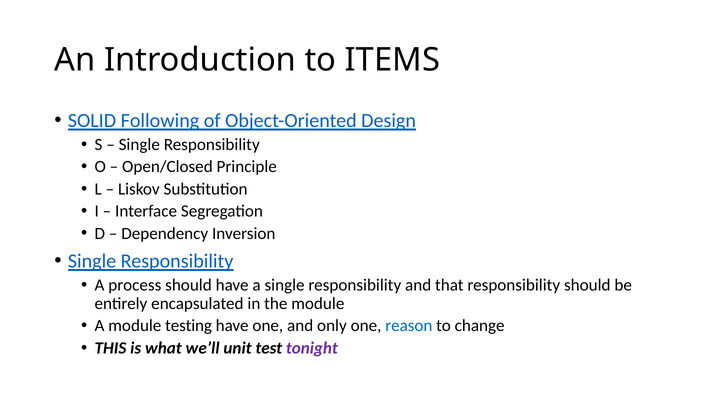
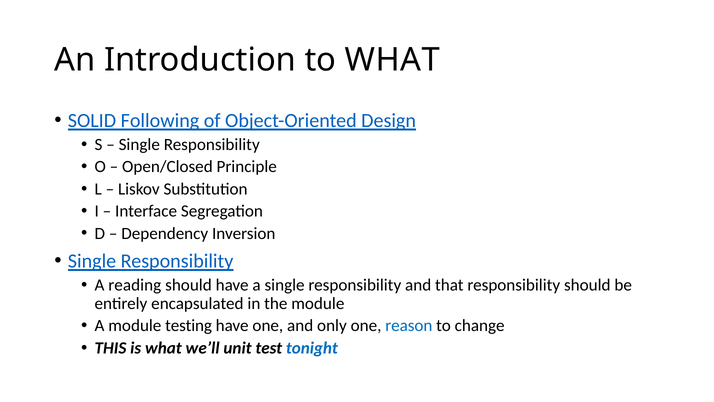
to ITEMS: ITEMS -> WHAT (392, 60)
process: process -> reading (135, 285)
tonight colour: purple -> blue (312, 348)
